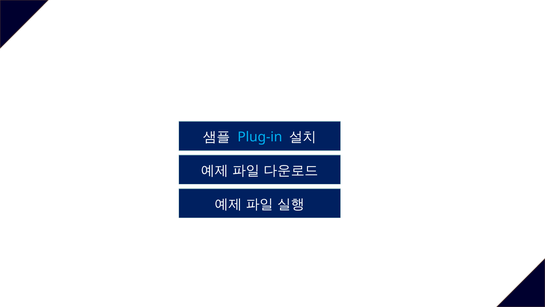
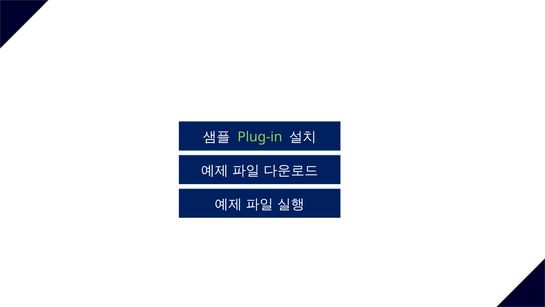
Plug-in colour: light blue -> light green (260, 137)
